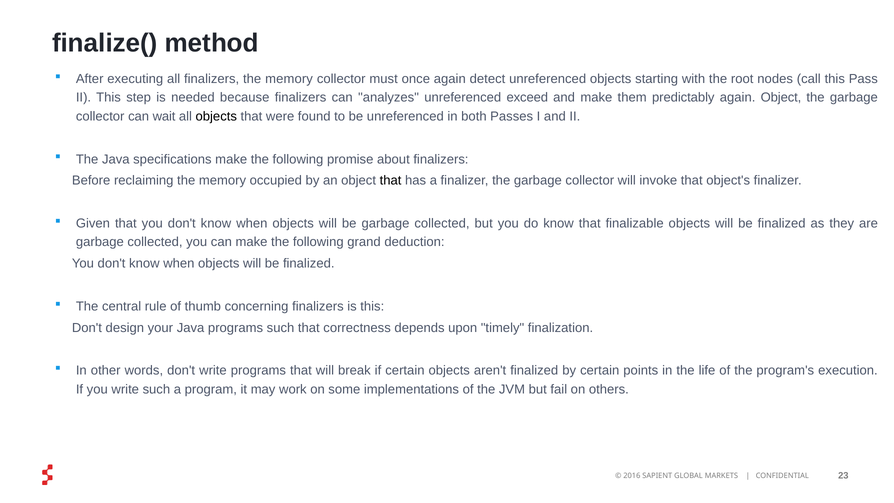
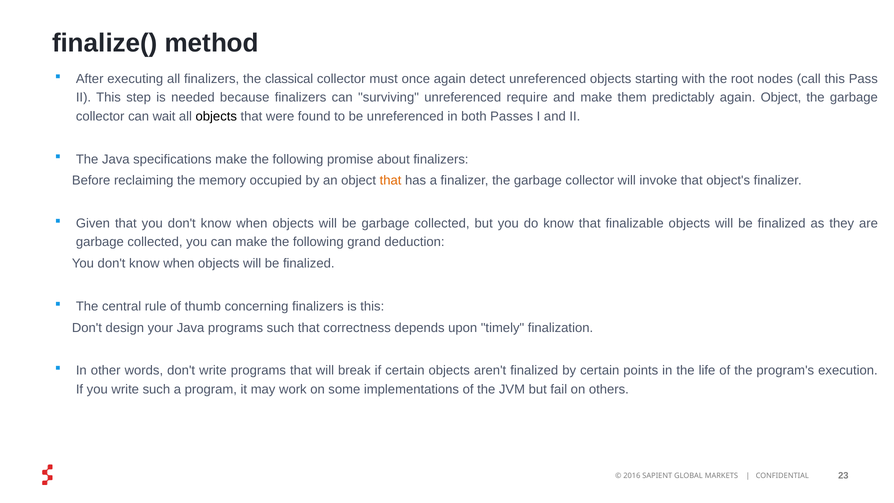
finalizers the memory: memory -> classical (289, 79)
analyzes: analyzes -> surviving (389, 98)
exceed: exceed -> require (527, 98)
that colour: black -> orange (391, 181)
